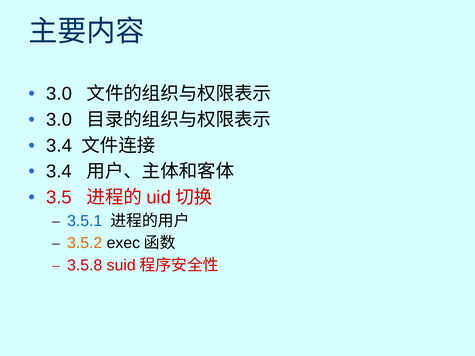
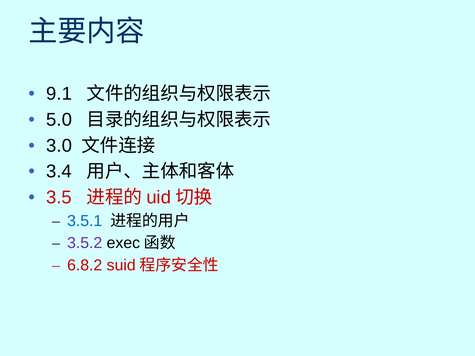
3.0: 3.0 -> 9.1 (59, 94)
3.0: 3.0 -> 5.0 (59, 120)
3.4: 3.4 -> 3.0 (59, 146)
3.5.2 colour: orange -> purple (85, 243)
3.5.8: 3.5.8 -> 6.8.2 (85, 265)
